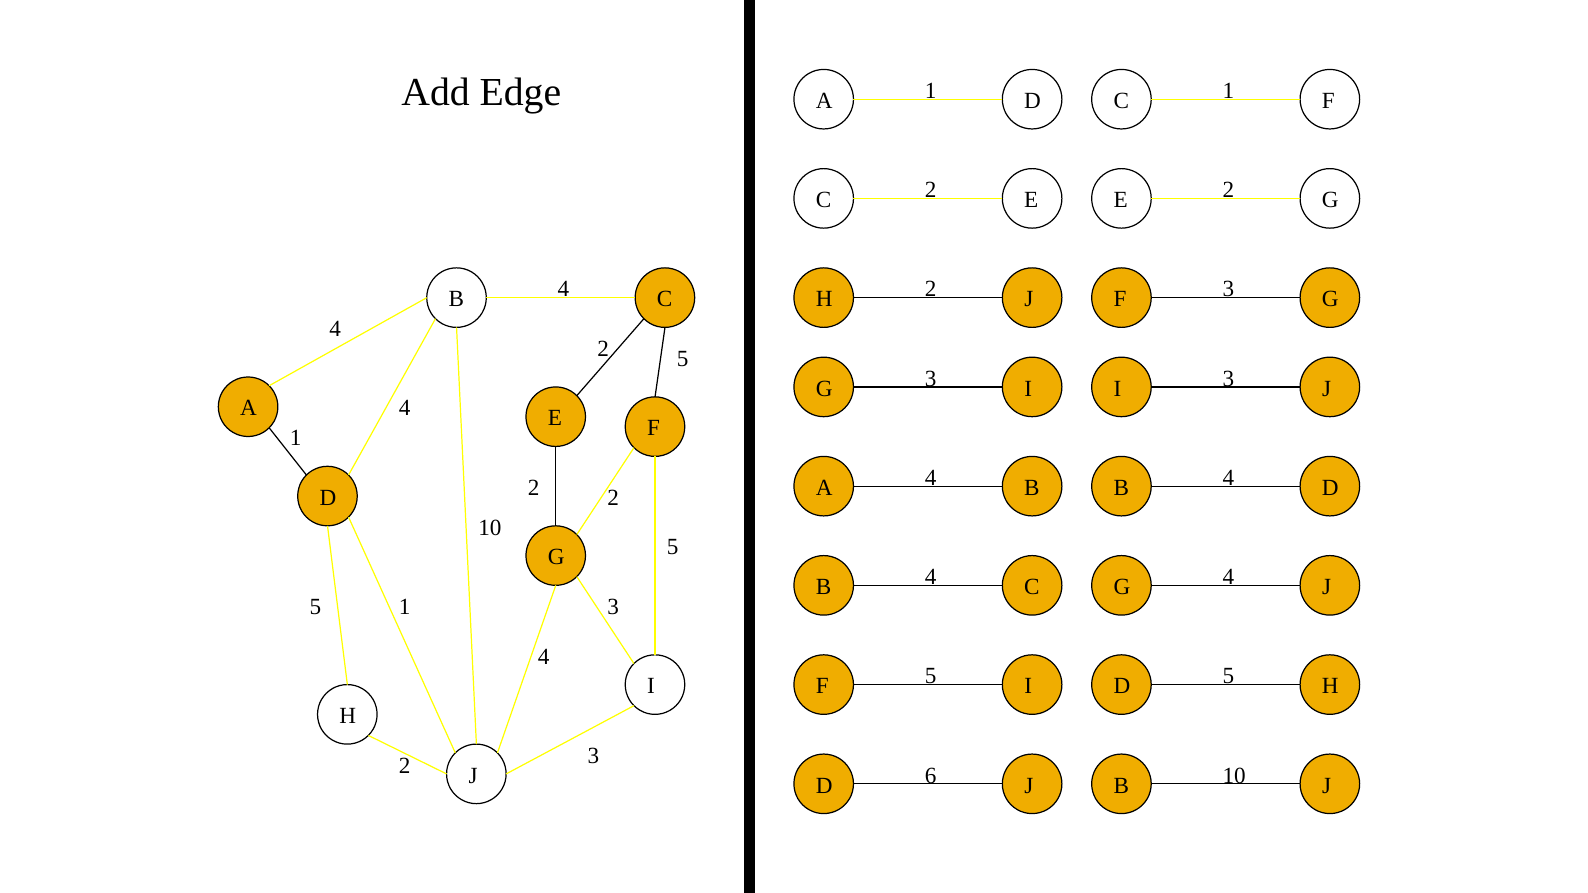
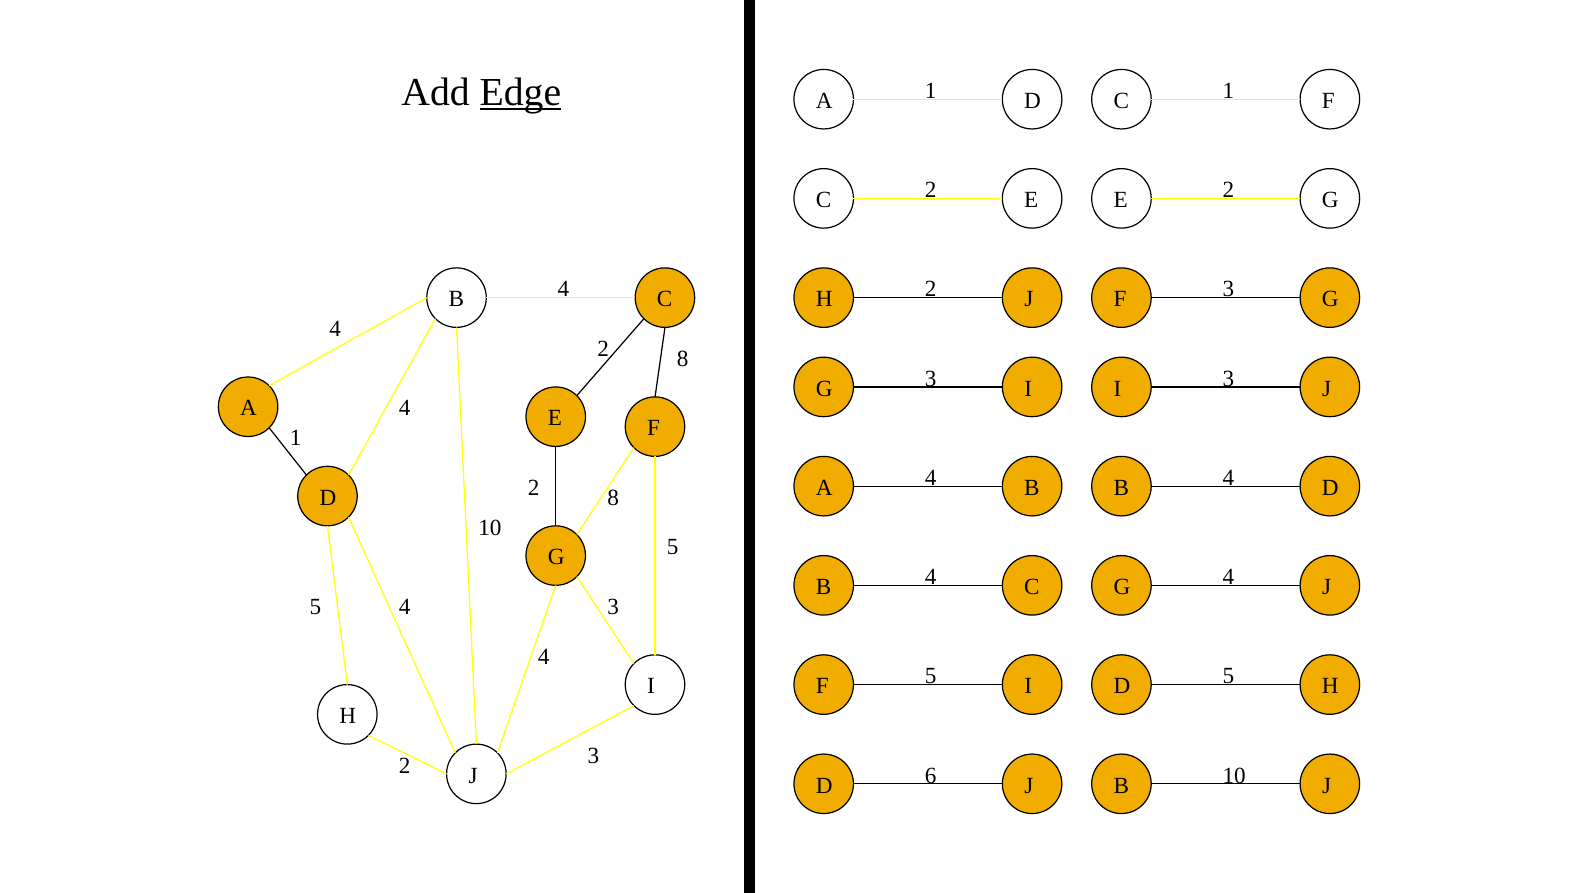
Edge underline: none -> present (520, 92)
5: 5 -> 8 (683, 359)
2: 2 -> 8 (613, 498)
1: 1 -> 4 (405, 607)
